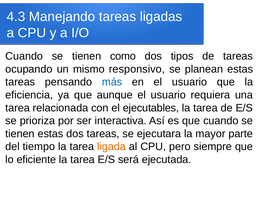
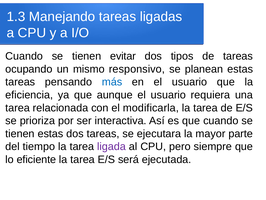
4.3: 4.3 -> 1.3 (16, 17)
como: como -> evitar (123, 56)
ejecutables: ejecutables -> modificarla (151, 108)
ligada colour: orange -> purple (111, 146)
